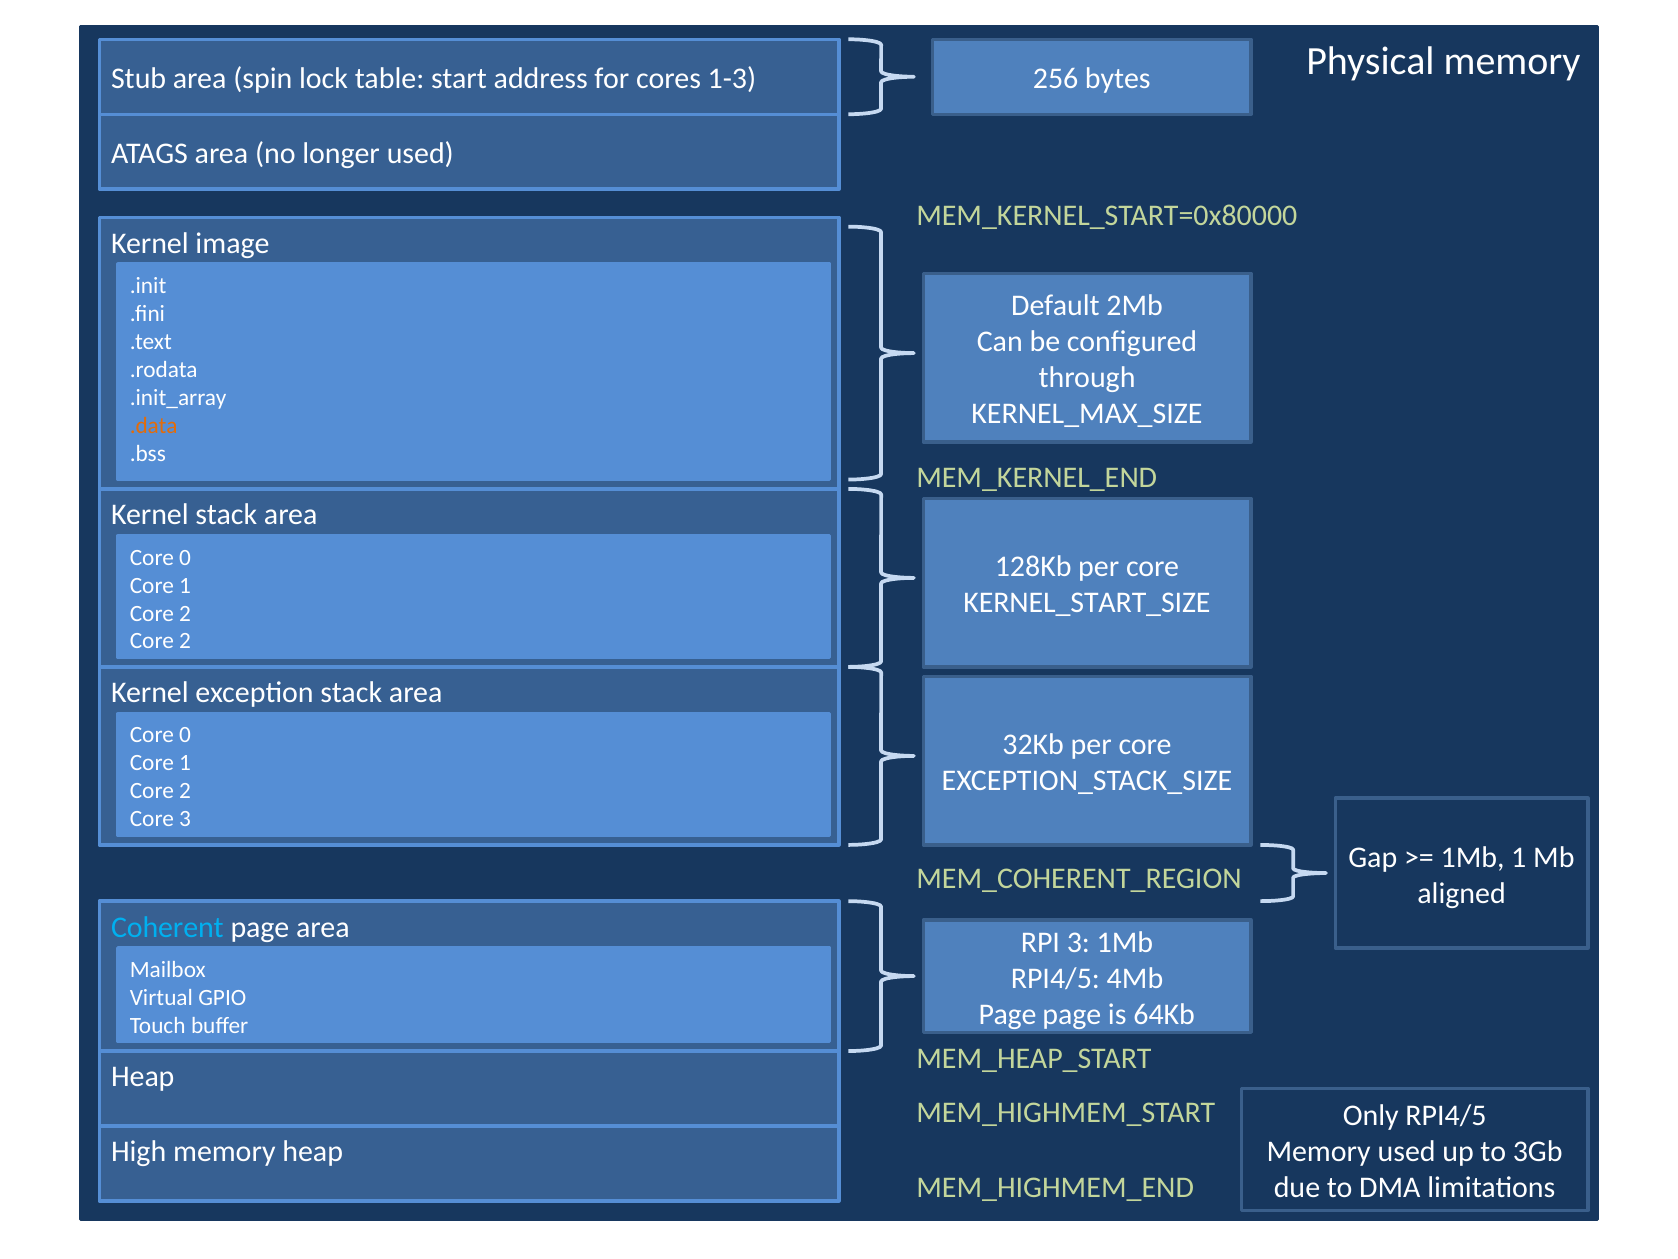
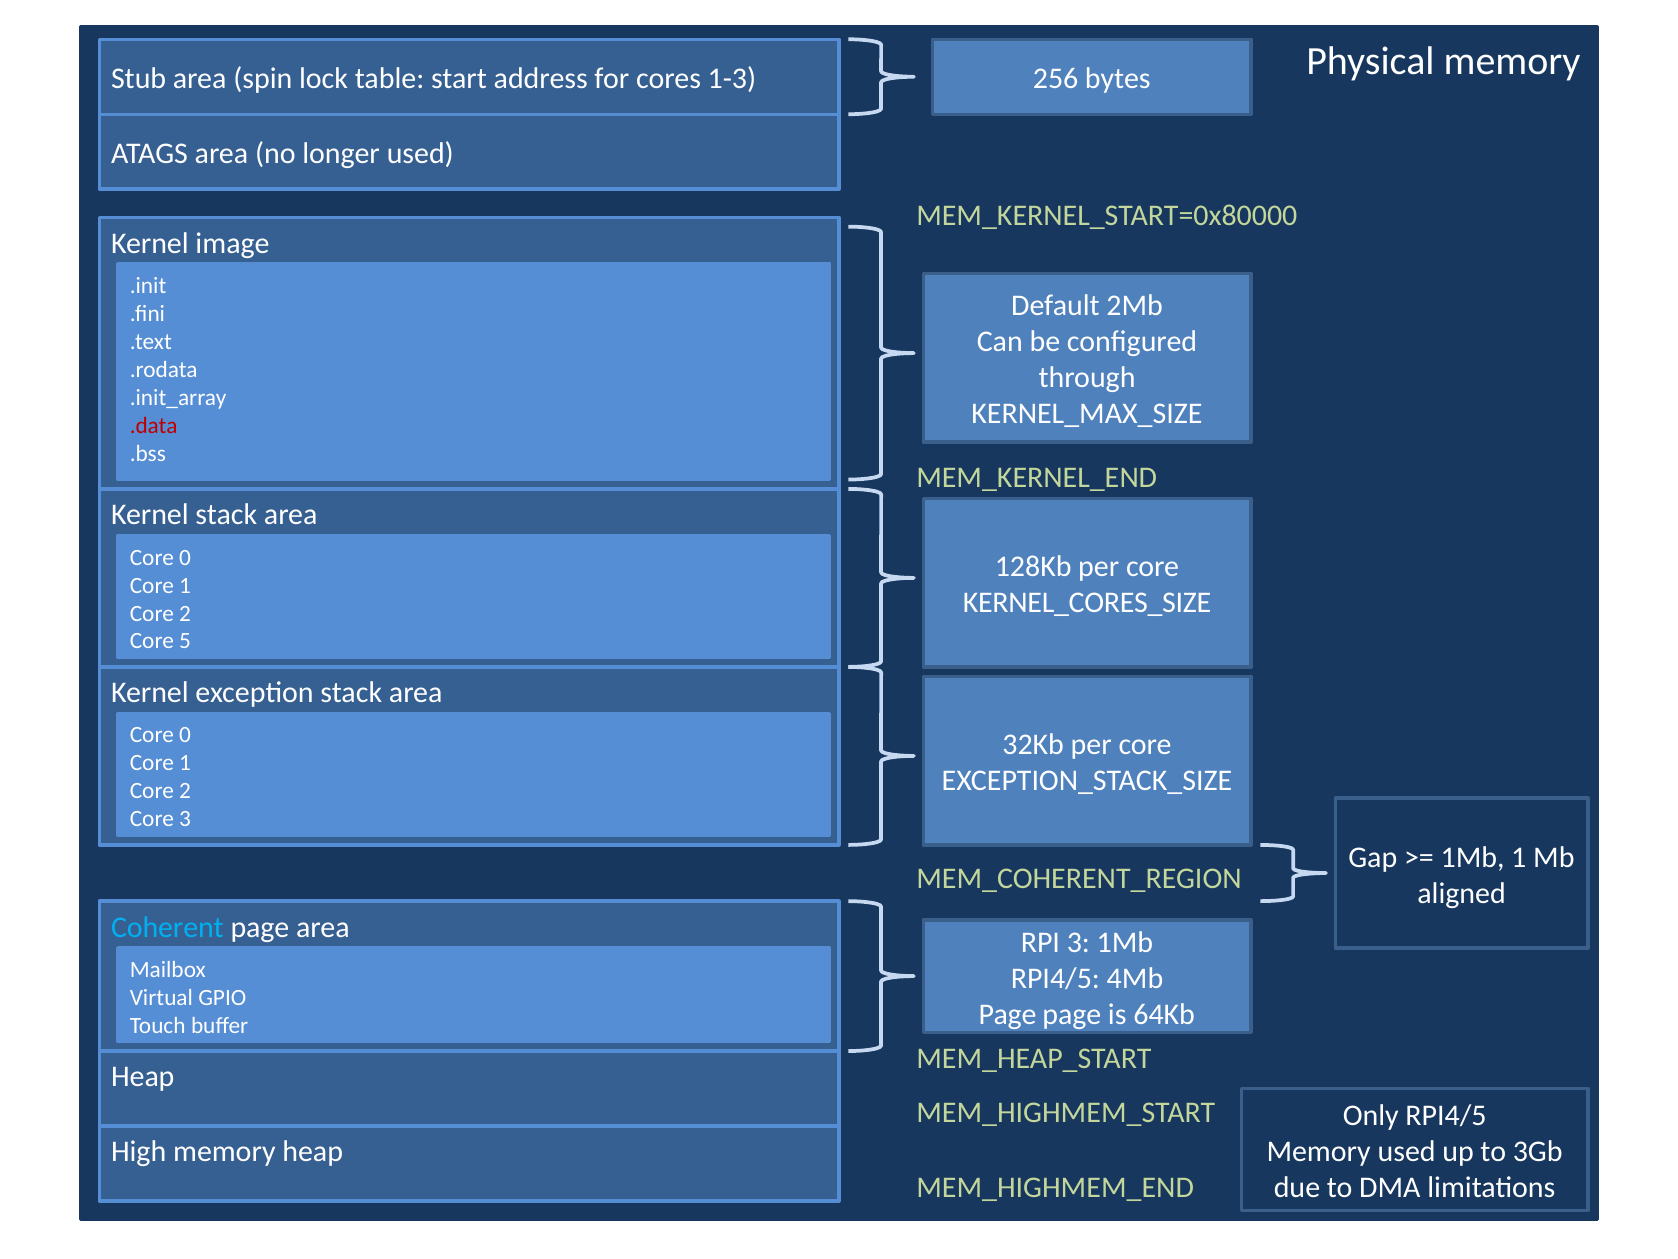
.data colour: orange -> red (154, 425)
KERNEL_START_SIZE: KERNEL_START_SIZE -> KERNEL_CORES_SIZE (1087, 602)
2: 2 -> 5 (185, 641)
